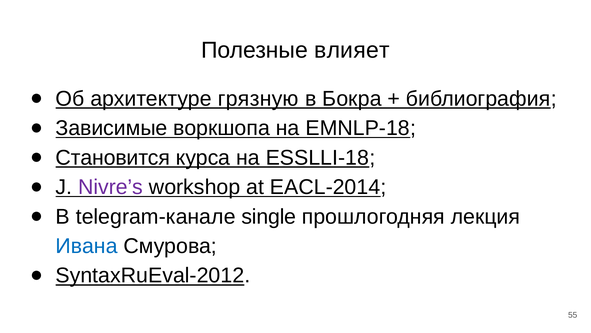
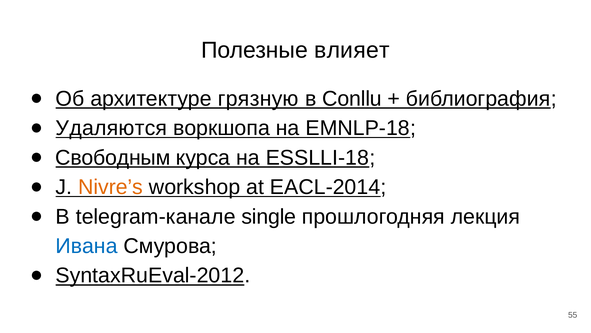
Бокра: Бокра -> Conllu (352, 99)
Зависимые: Зависимые -> Удаляются (111, 128)
Становится: Становится -> Свободным (113, 157)
Nivre’s colour: purple -> orange (111, 187)
